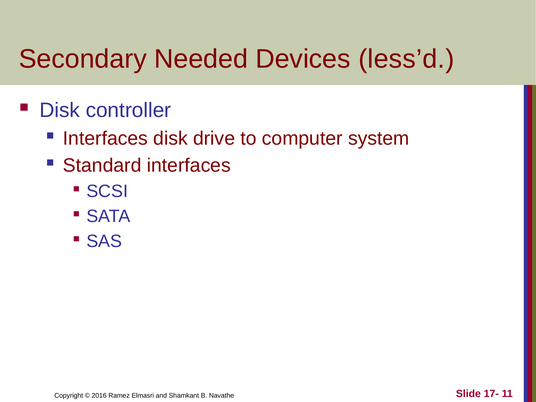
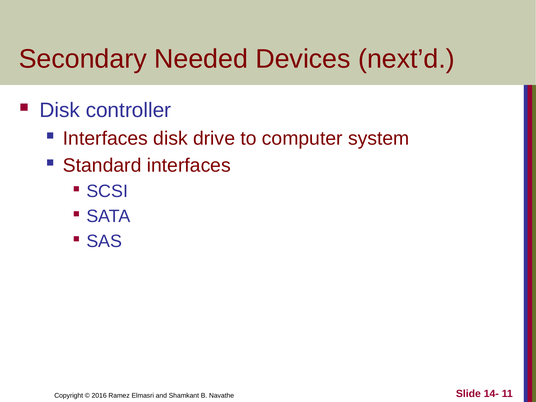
less’d: less’d -> next’d (406, 59)
17-: 17- -> 14- (491, 394)
